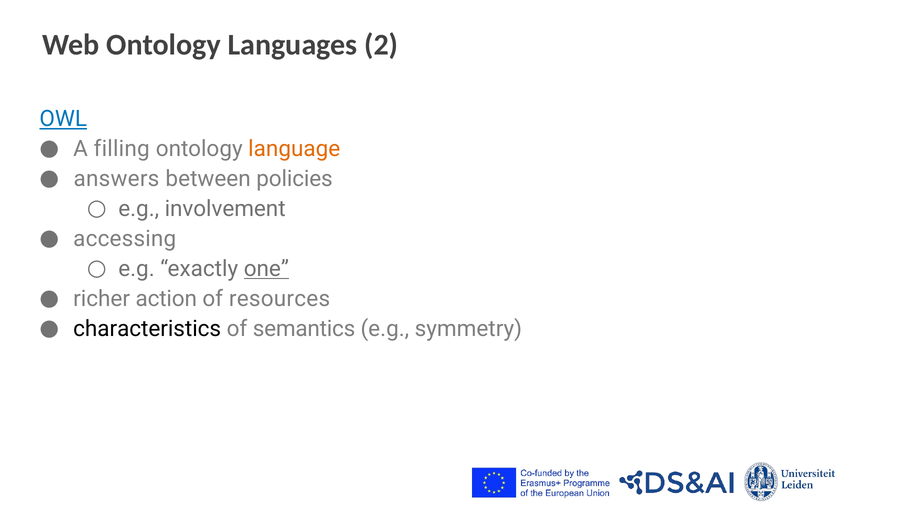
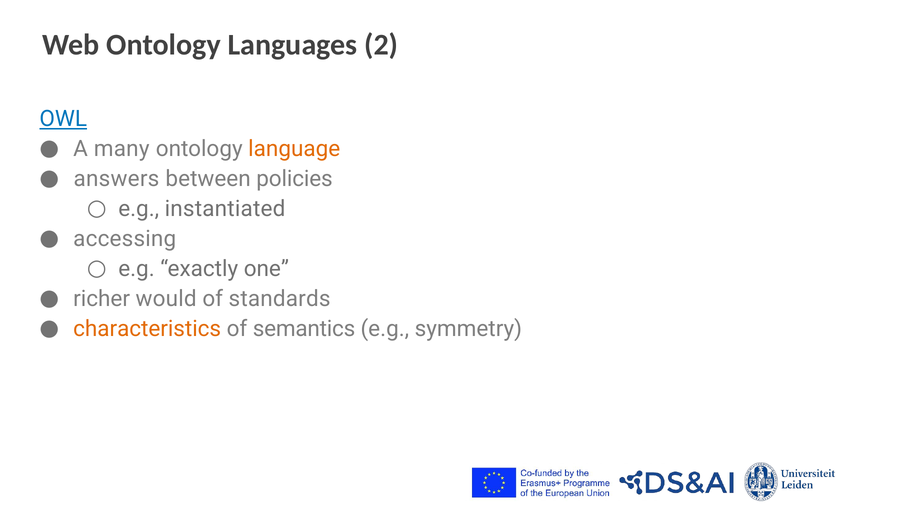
filling: filling -> many (122, 149)
involvement: involvement -> instantiated (225, 209)
one underline: present -> none (266, 269)
action: action -> would (166, 299)
resources: resources -> standards (280, 299)
characteristics colour: black -> orange (147, 329)
